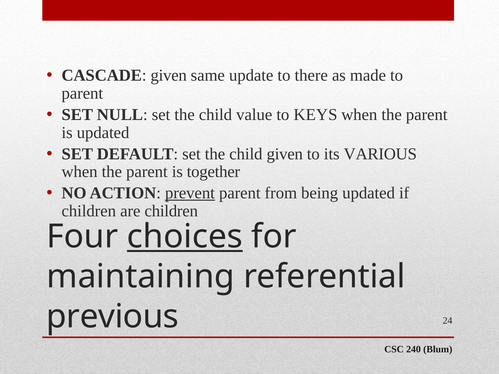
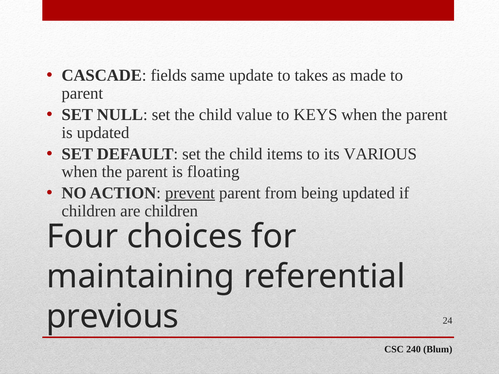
CASCADE given: given -> fields (169, 76)
there: there -> takes (311, 76)
child given: given -> items (285, 154)
together: together -> floating (213, 172)
choices underline: present -> none (185, 237)
